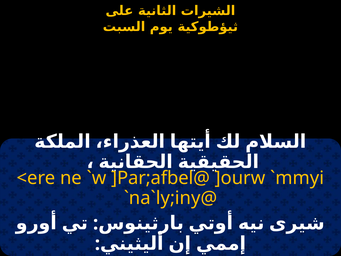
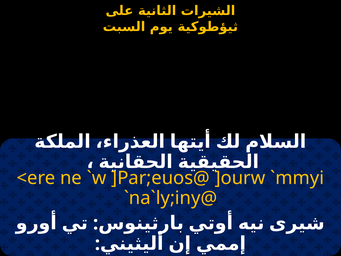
]Par;afbel@: ]Par;afbel@ -> ]Par;euos@ (160, 178)
